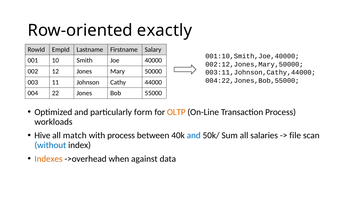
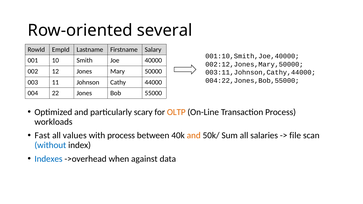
exactly: exactly -> several (165, 30)
form: form -> scary (143, 112)
Hive: Hive -> Fast (42, 136)
match: match -> values (75, 136)
and colour: blue -> orange (194, 136)
Indexes colour: orange -> blue (48, 159)
